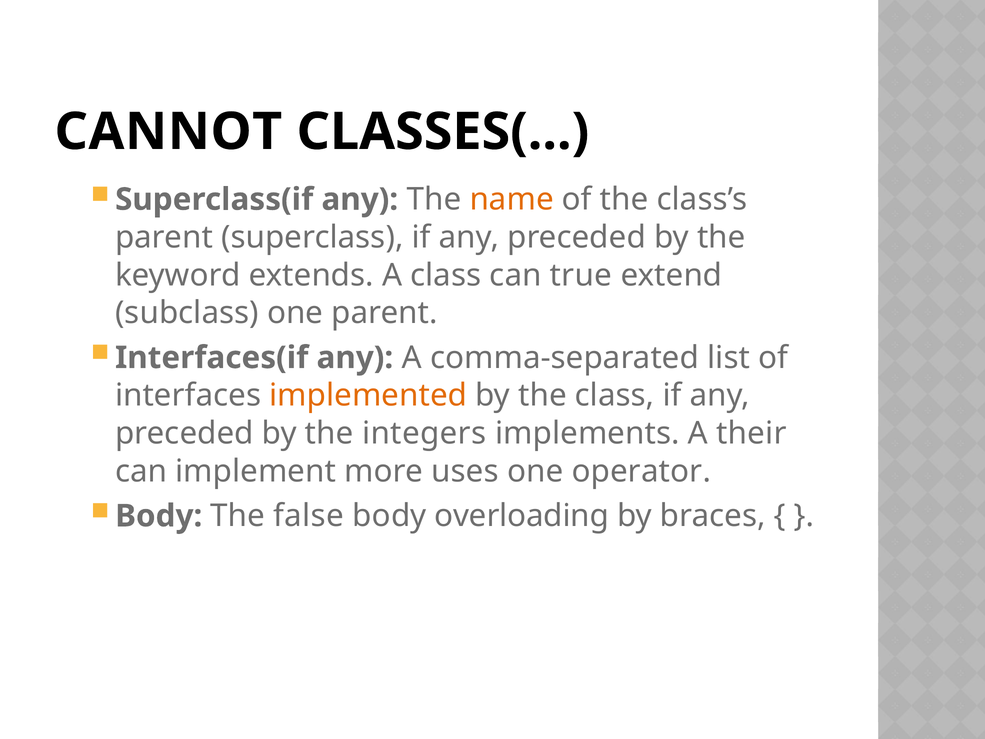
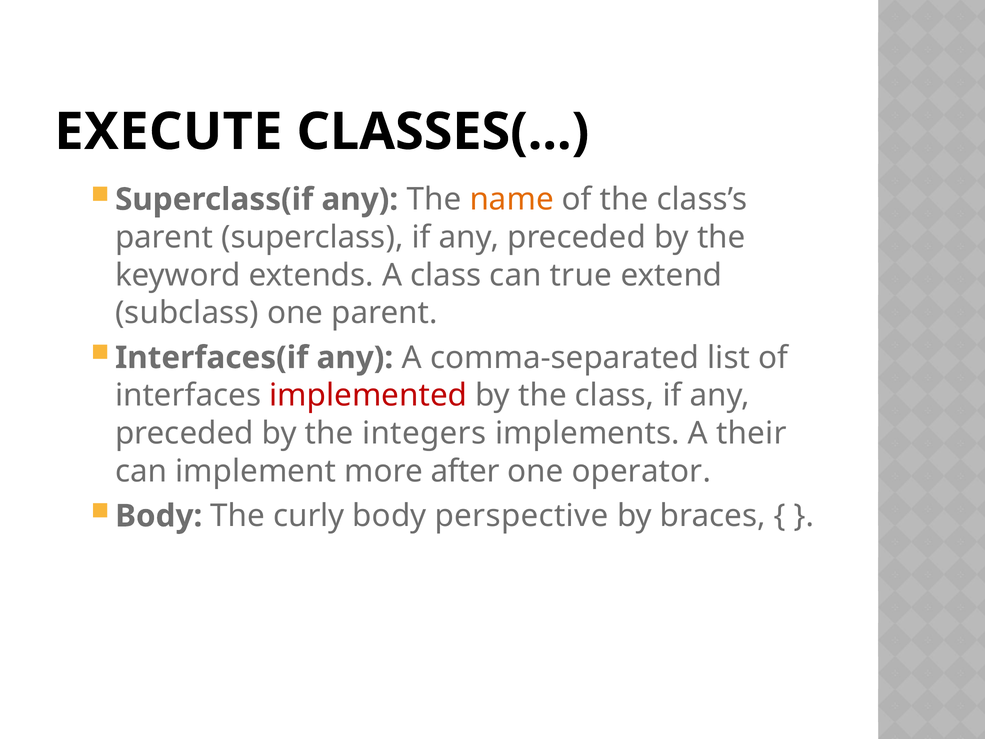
CANNOT: CANNOT -> EXECUTE (168, 132)
implemented colour: orange -> red (368, 395)
uses: uses -> after (465, 471)
false: false -> curly (309, 516)
overloading: overloading -> perspective (521, 516)
